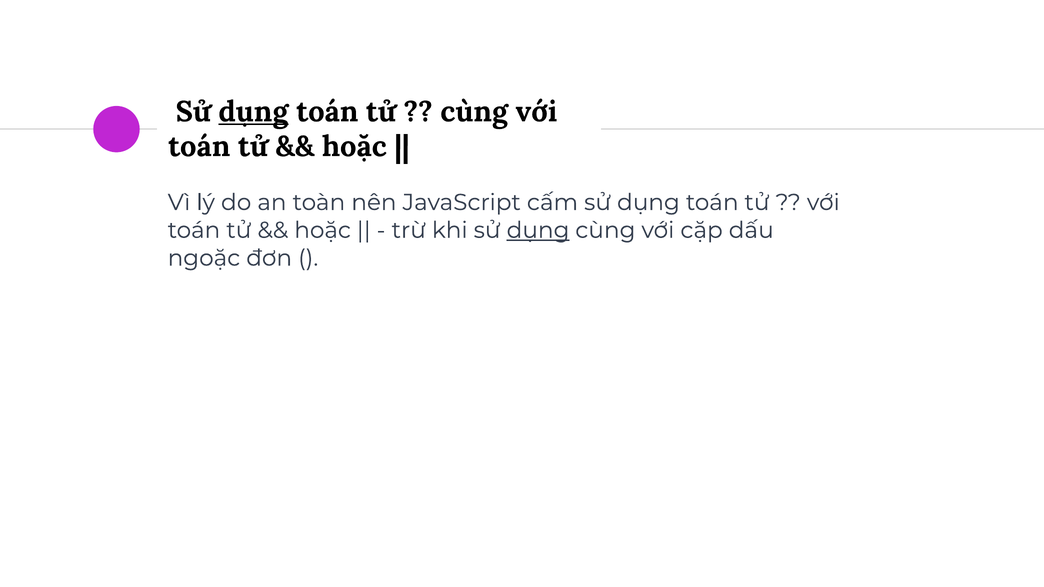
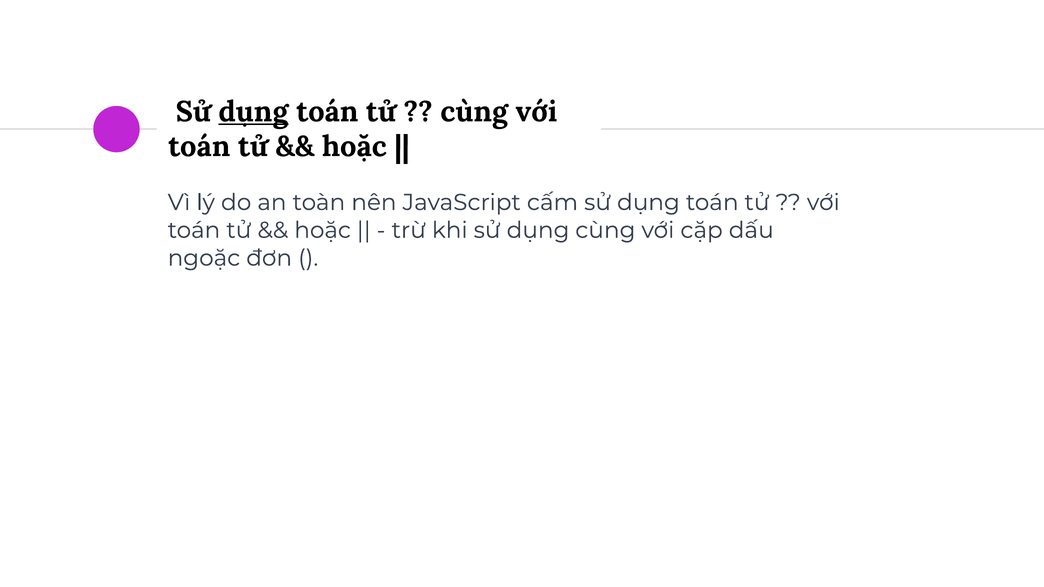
dụng underline: present -> none (538, 230)
